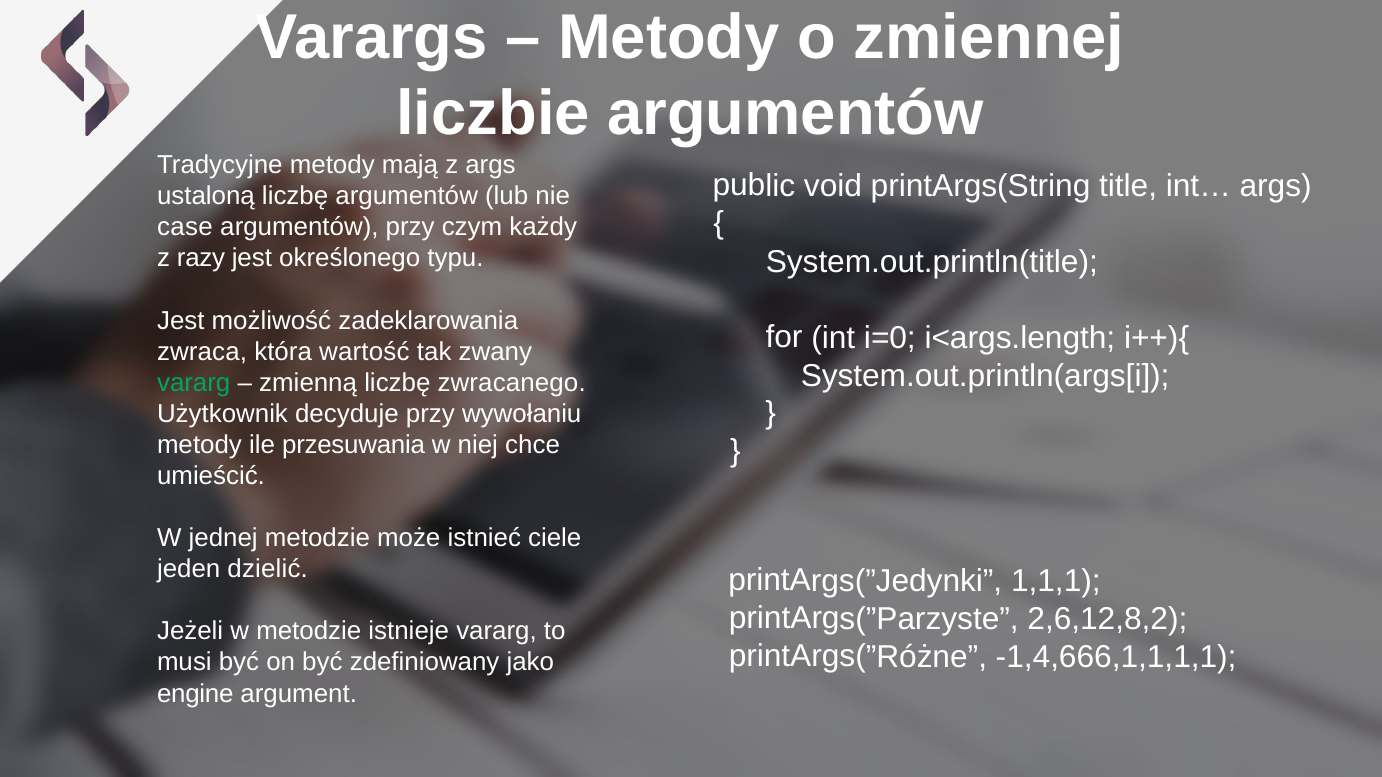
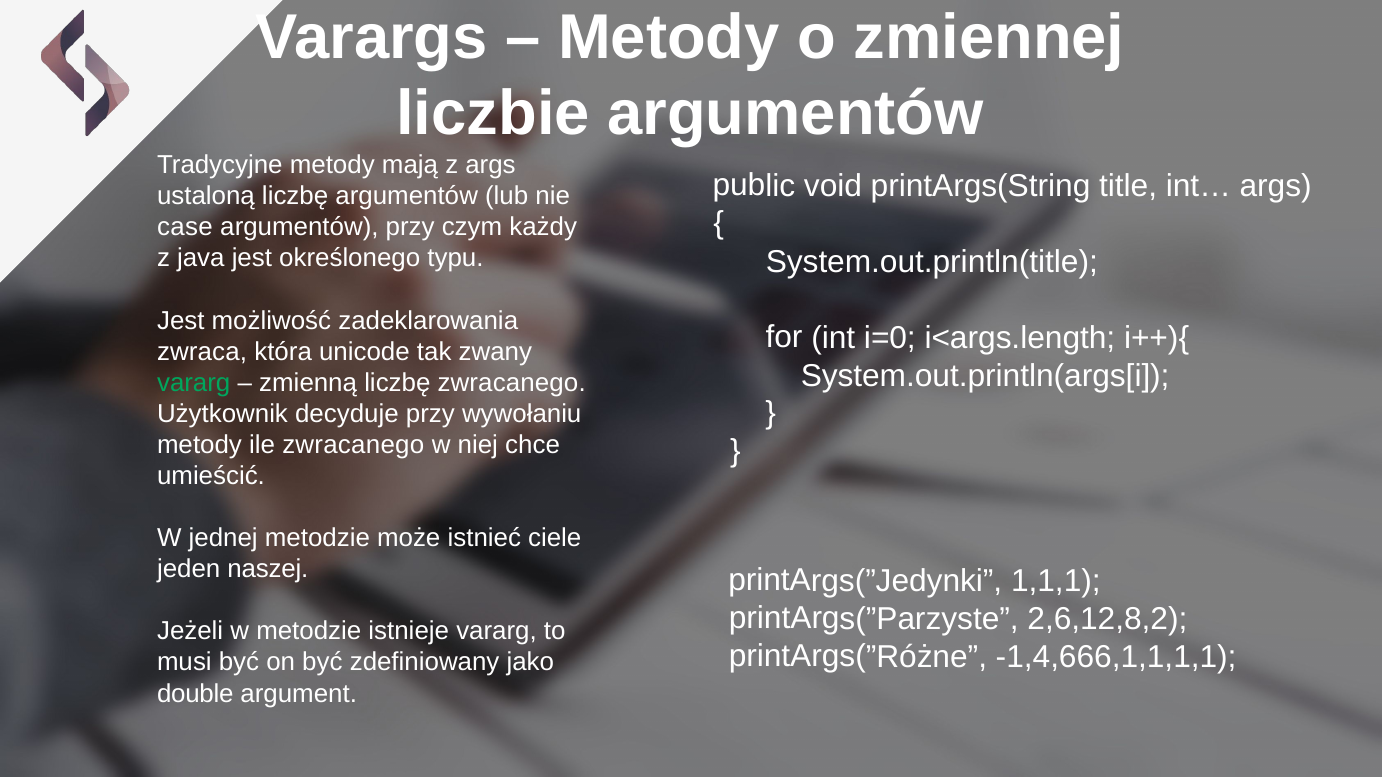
razy: razy -> java (201, 259)
wartość: wartość -> unicode (364, 352)
ile przesuwania: przesuwania -> zwracanego (353, 445)
dzielić: dzielić -> naszej (268, 569)
engine: engine -> double (195, 694)
